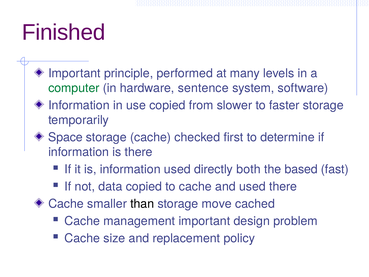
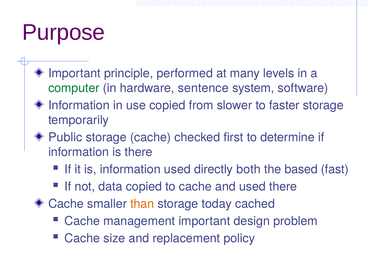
Finished: Finished -> Purpose (64, 32)
Space: Space -> Public (65, 137)
than colour: black -> orange (142, 204)
move: move -> today (217, 204)
